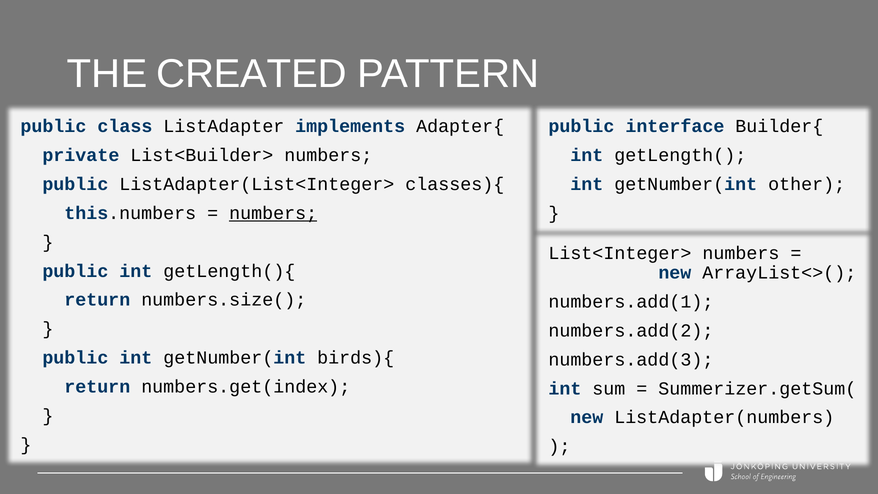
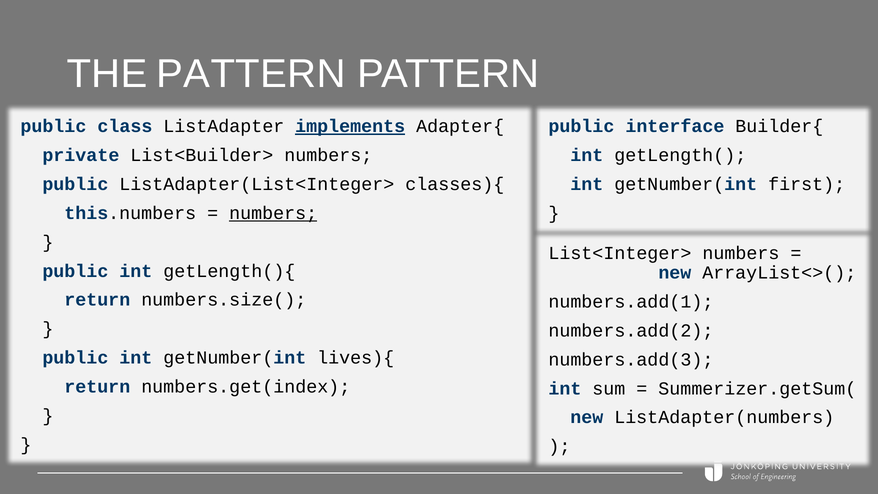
THE CREATED: CREATED -> PATTERN (251, 74)
implements underline: none -> present (350, 126)
other: other -> first (807, 184)
birds){: birds){ -> lives){ (356, 358)
